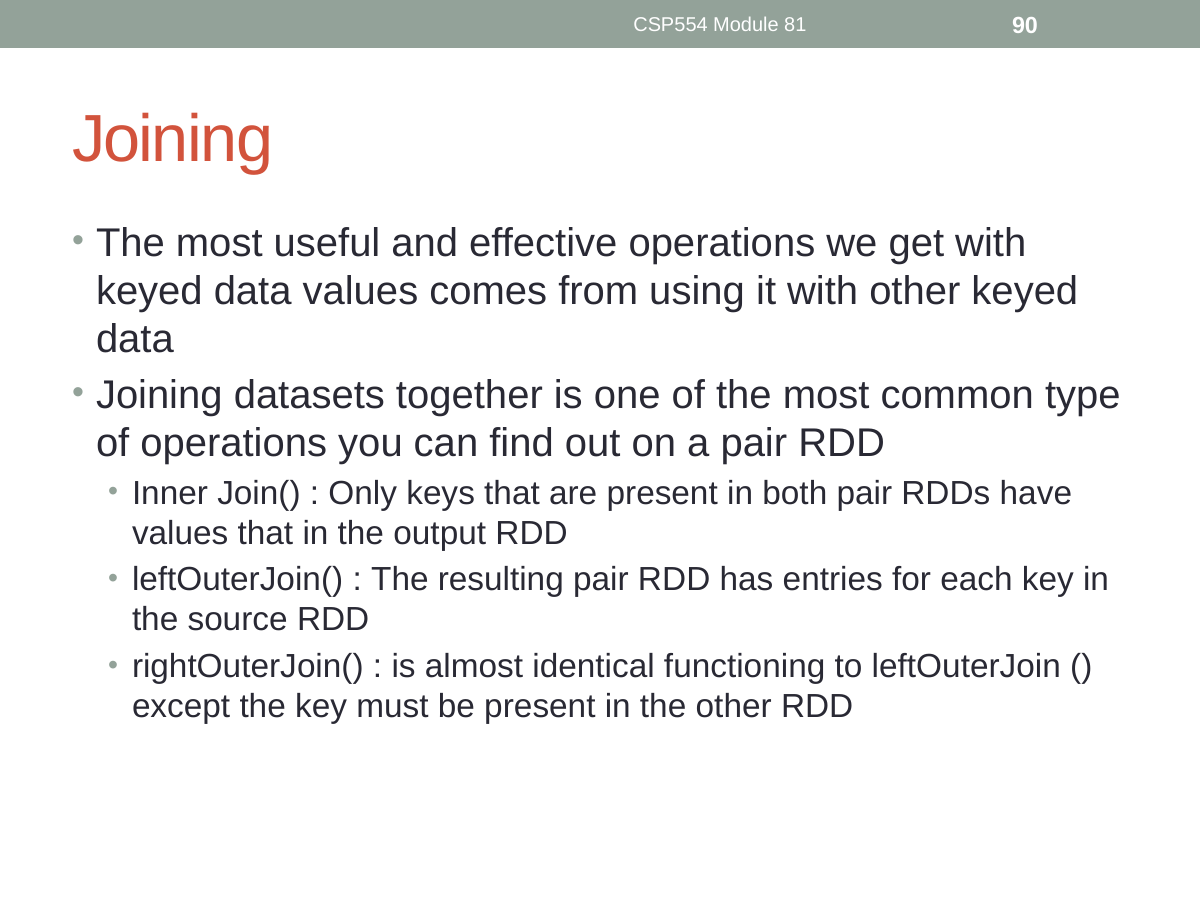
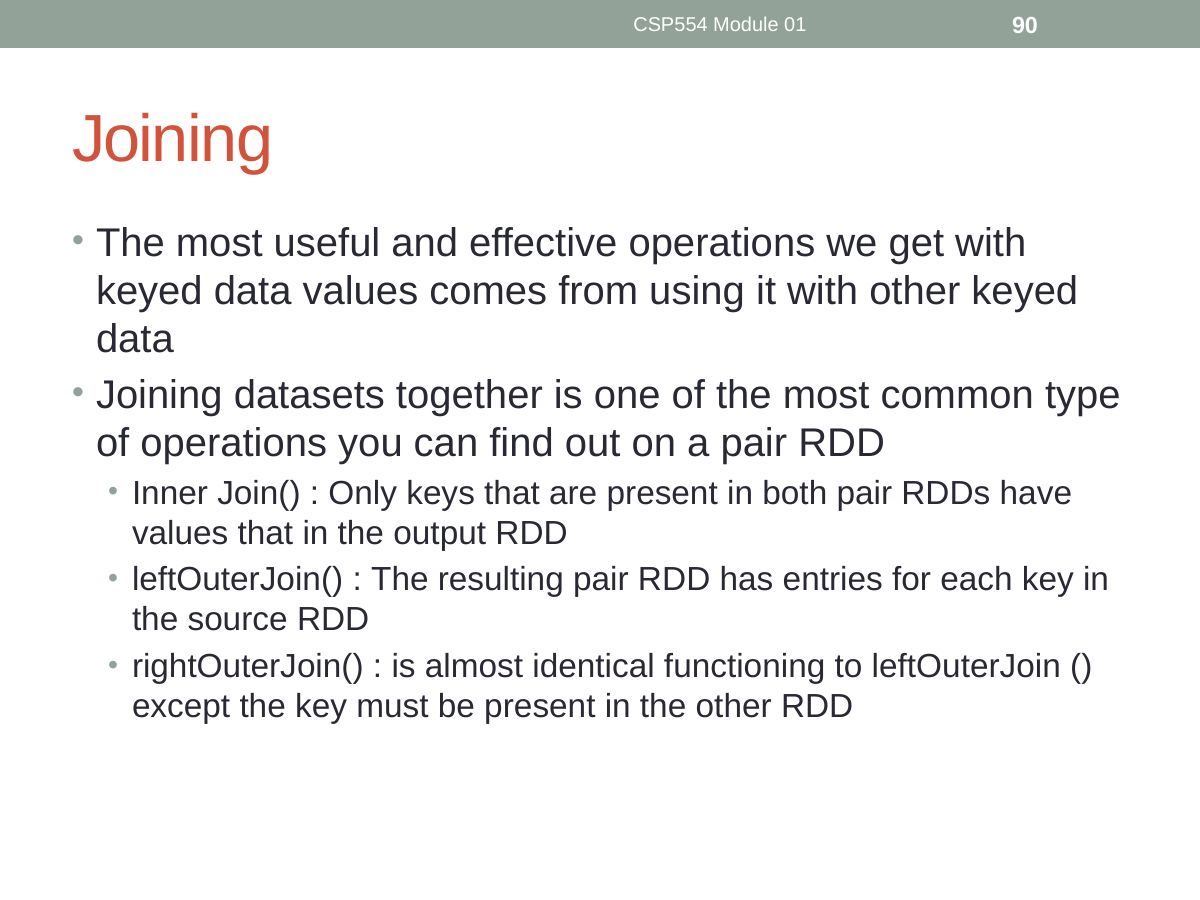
81: 81 -> 01 (795, 25)
